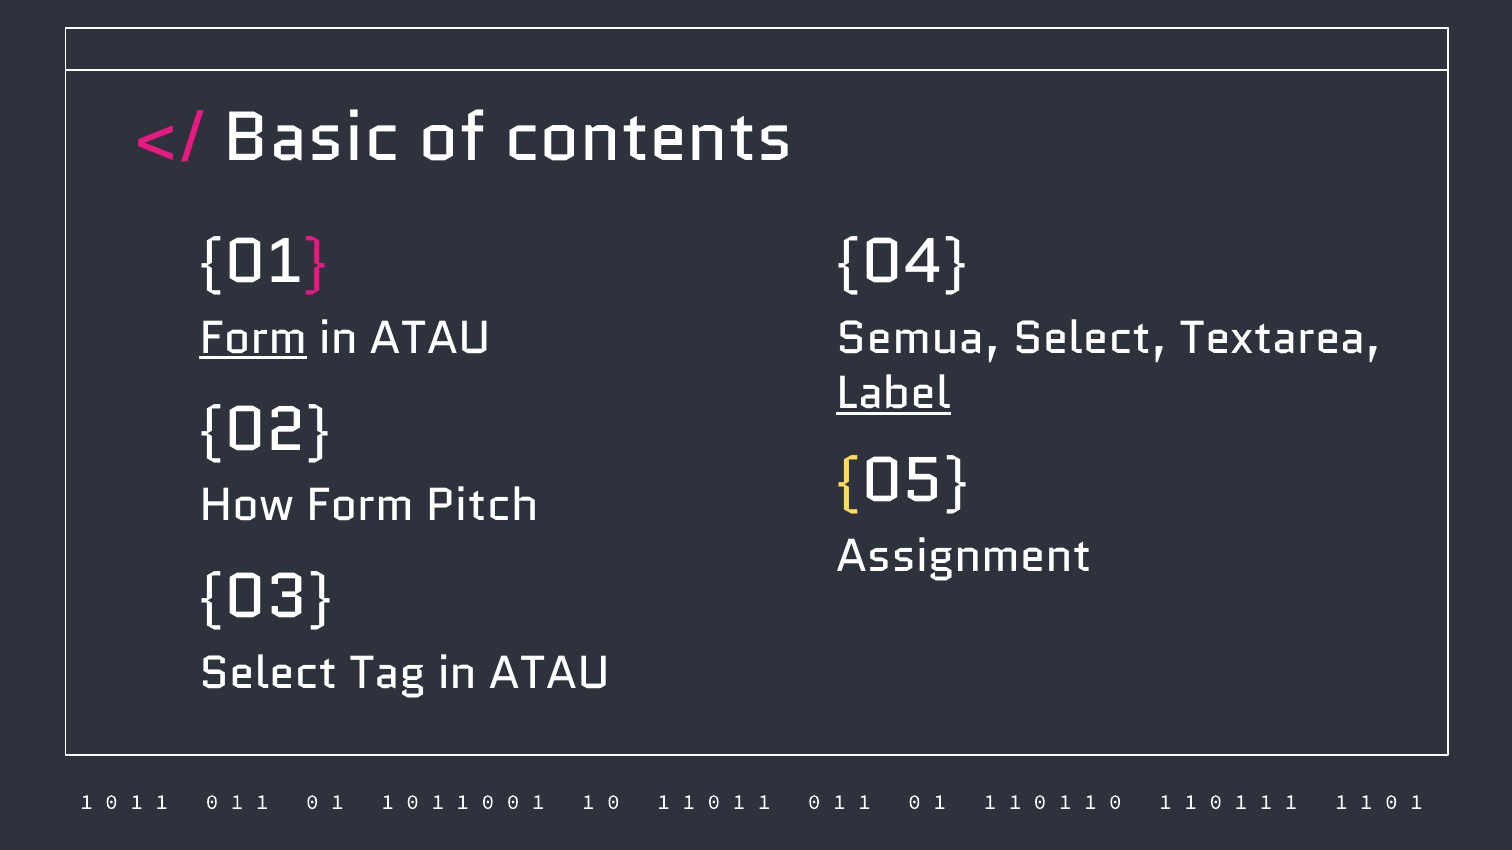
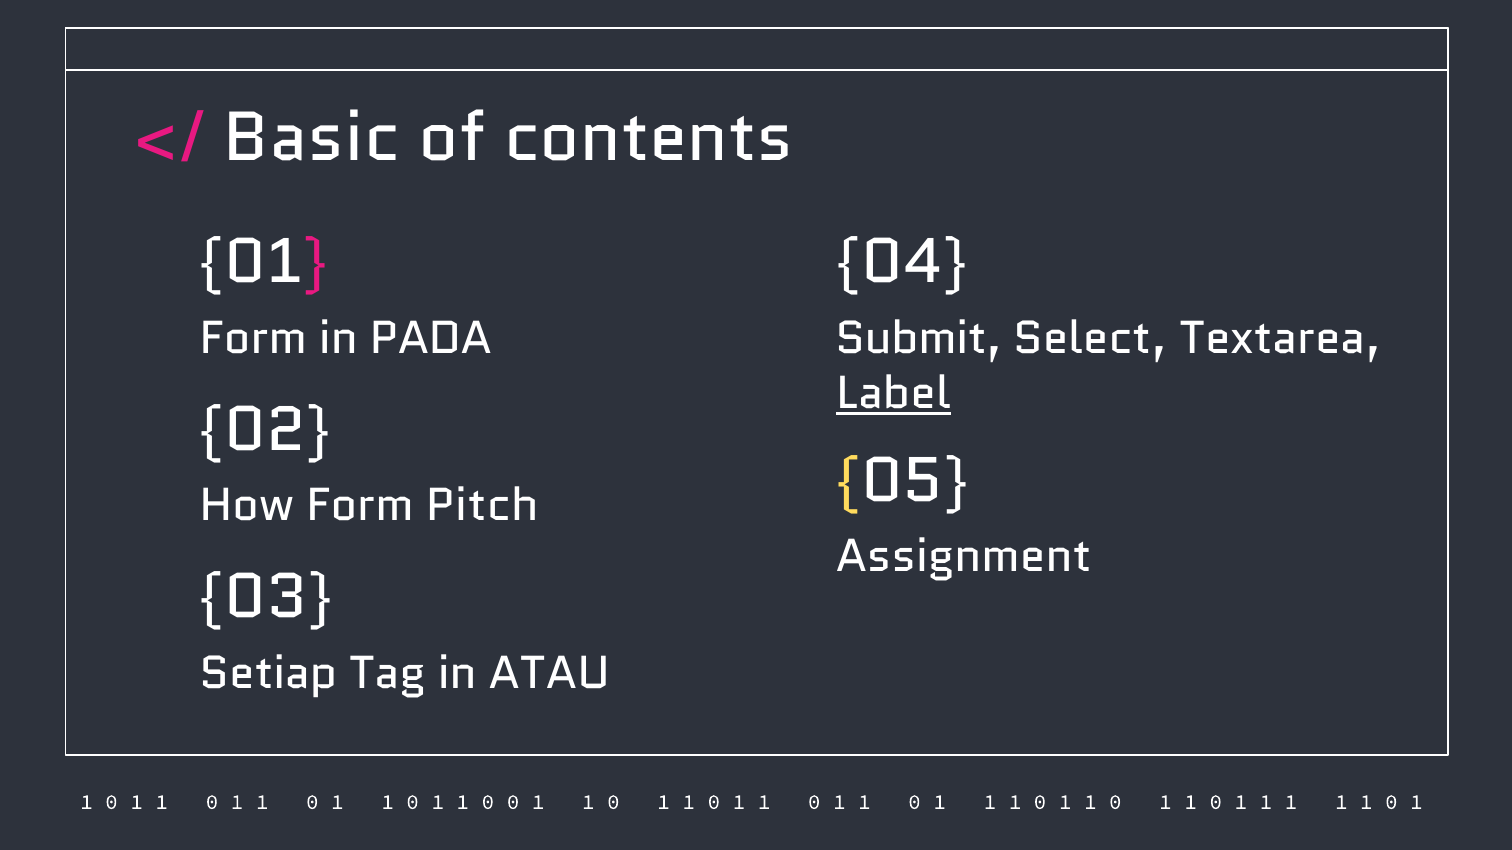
Form underline: present -> none (253, 338)
ATAU: ATAU -> PADA (431, 338)
Semua: Semua -> Submit (919, 339)
Select: Select -> Setiap (268, 674)
